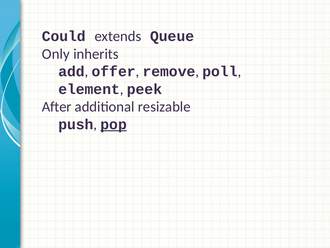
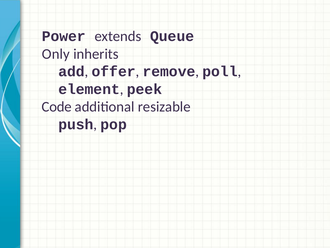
Could: Could -> Power (64, 36)
After: After -> Code (57, 107)
pop underline: present -> none (114, 124)
